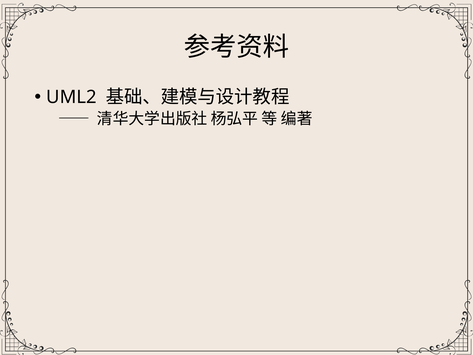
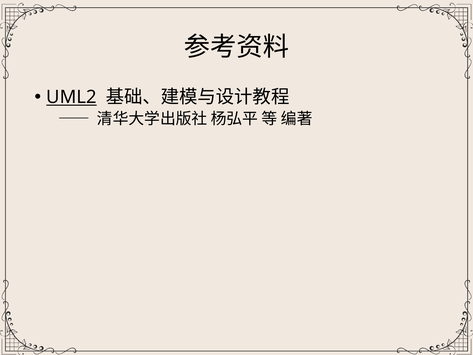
UML2 underline: none -> present (71, 97)
